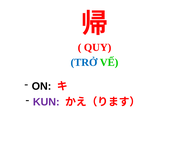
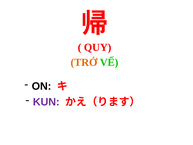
TRỞ colour: blue -> orange (84, 62)
